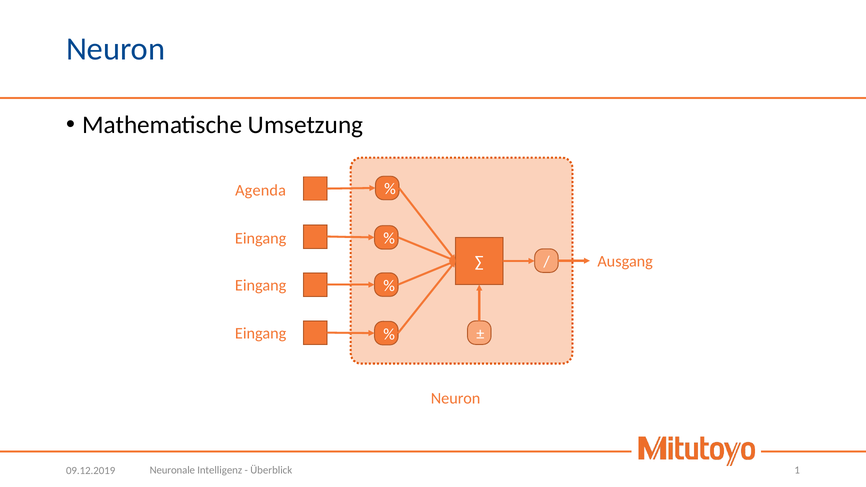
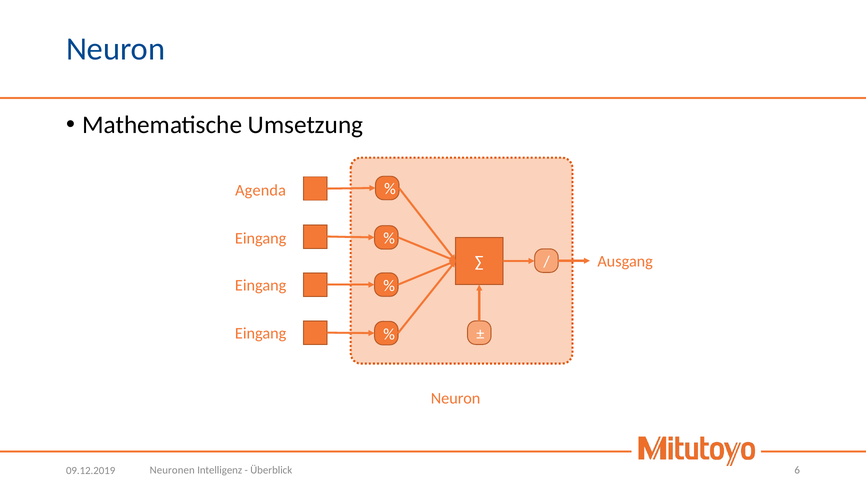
Neuronale: Neuronale -> Neuronen (172, 470)
1: 1 -> 6 (797, 470)
